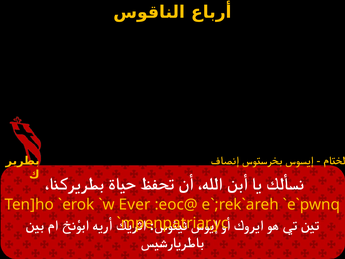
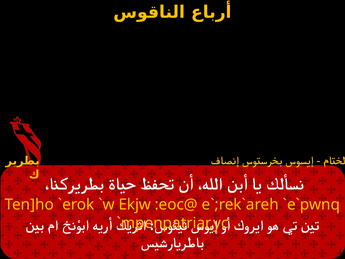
Ever: Ever -> Ekjw (135, 204)
